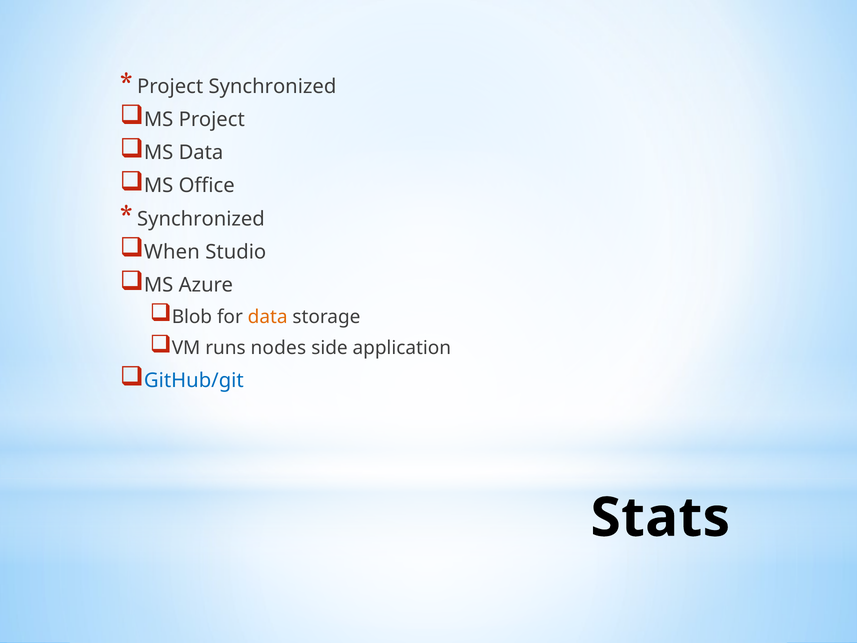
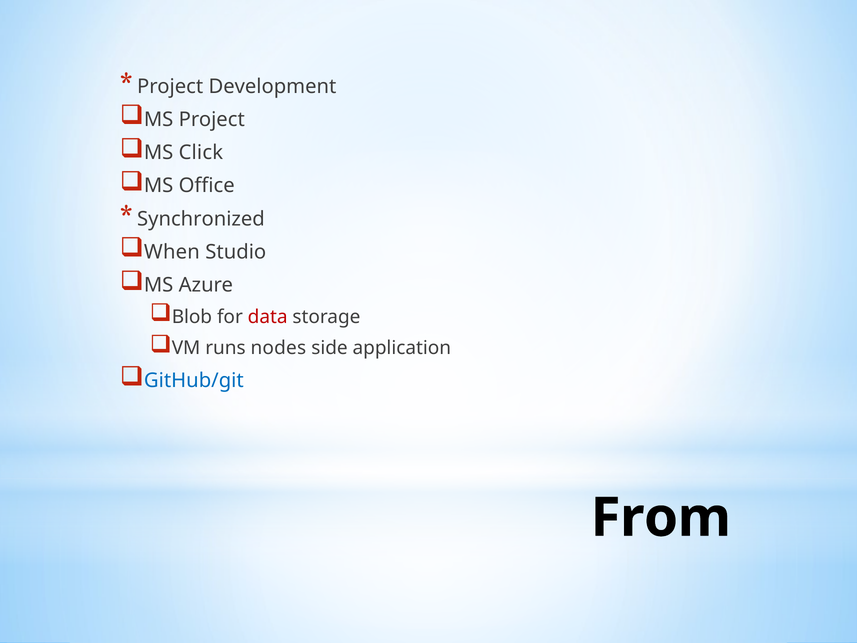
Project Synchronized: Synchronized -> Development (272, 86)
MS Data: Data -> Click (201, 153)
data colour: orange -> red (268, 317)
Stats: Stats -> From (661, 518)
